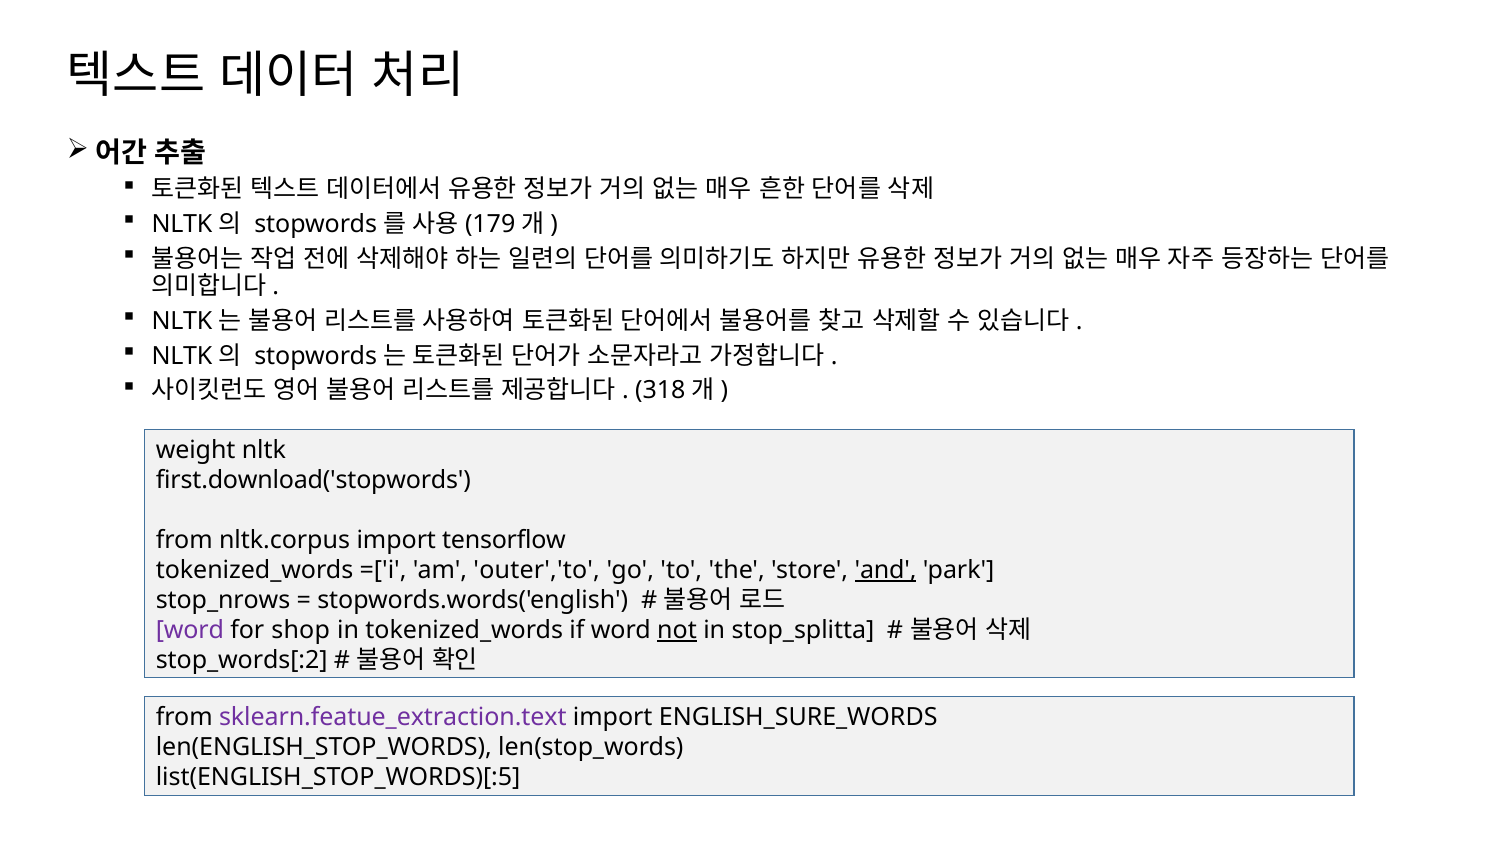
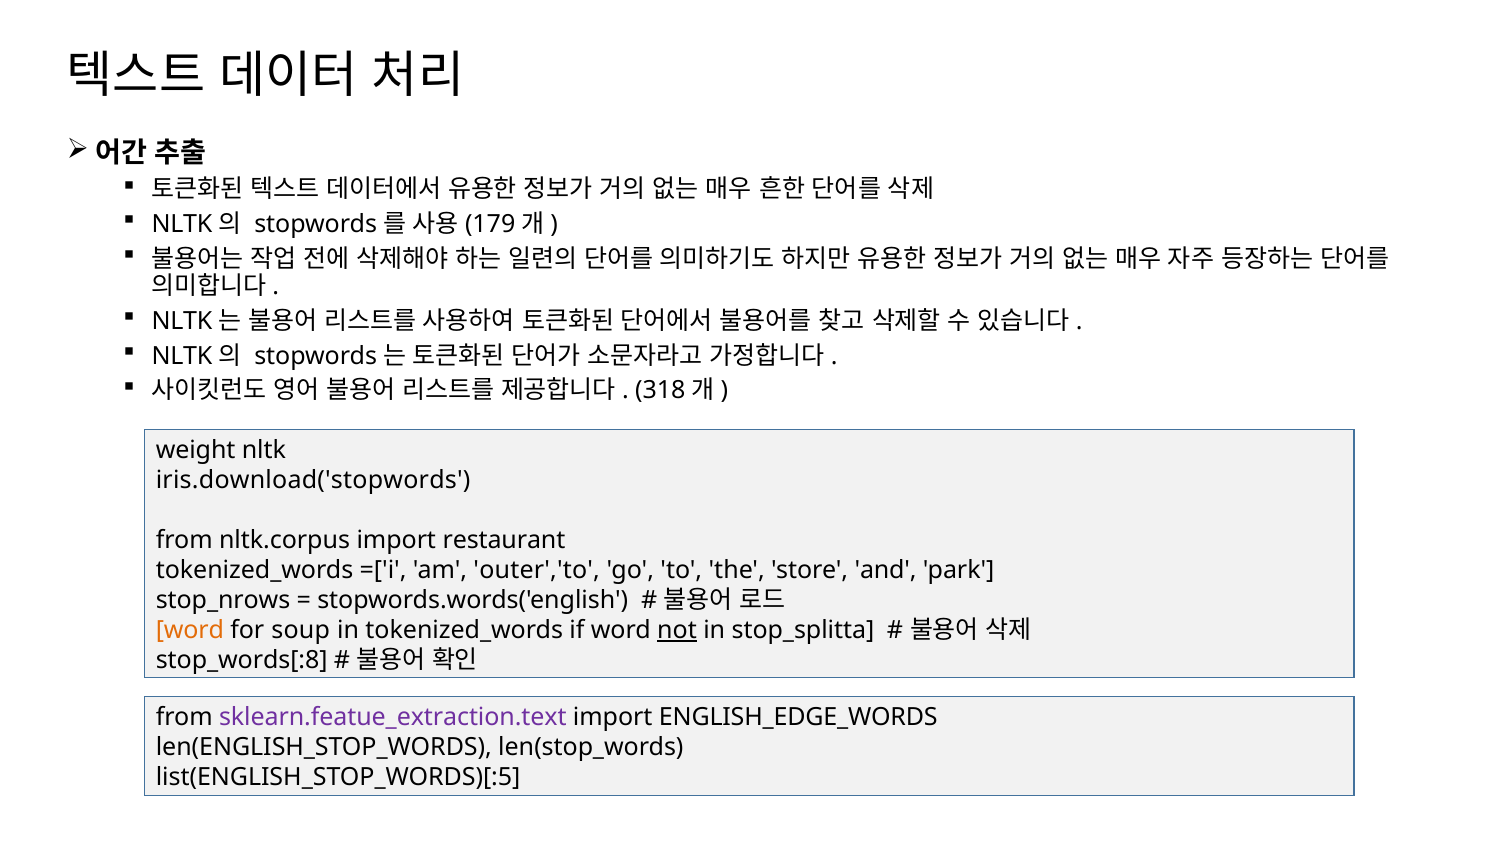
first.download('stopwords: first.download('stopwords -> iris.download('stopwords (313, 480)
tensorflow: tensorflow -> restaurant (504, 540)
and underline: present -> none (886, 570)
word colour: purple -> orange (190, 631)
shop: shop -> soup (301, 631)
stop_words[:2: stop_words[:2 -> stop_words[:8 (242, 661)
ENGLISH_SURE_WORDS: ENGLISH_SURE_WORDS -> ENGLISH_EDGE_WORDS (798, 718)
